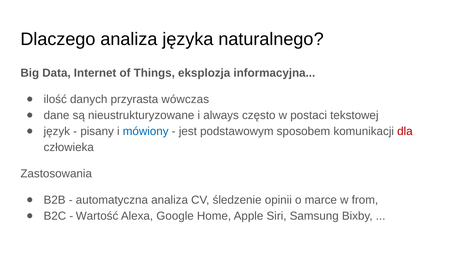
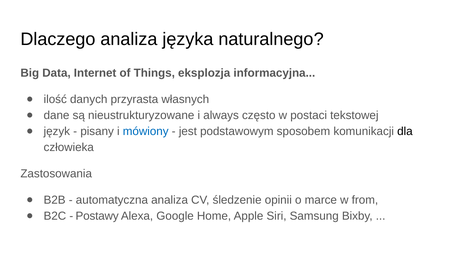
wówczas: wówczas -> własnych (185, 99)
dla colour: red -> black (405, 131)
Wartość: Wartość -> Postawy (97, 216)
